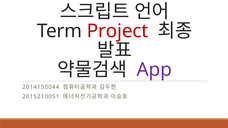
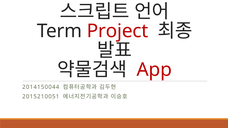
App colour: purple -> red (154, 70)
